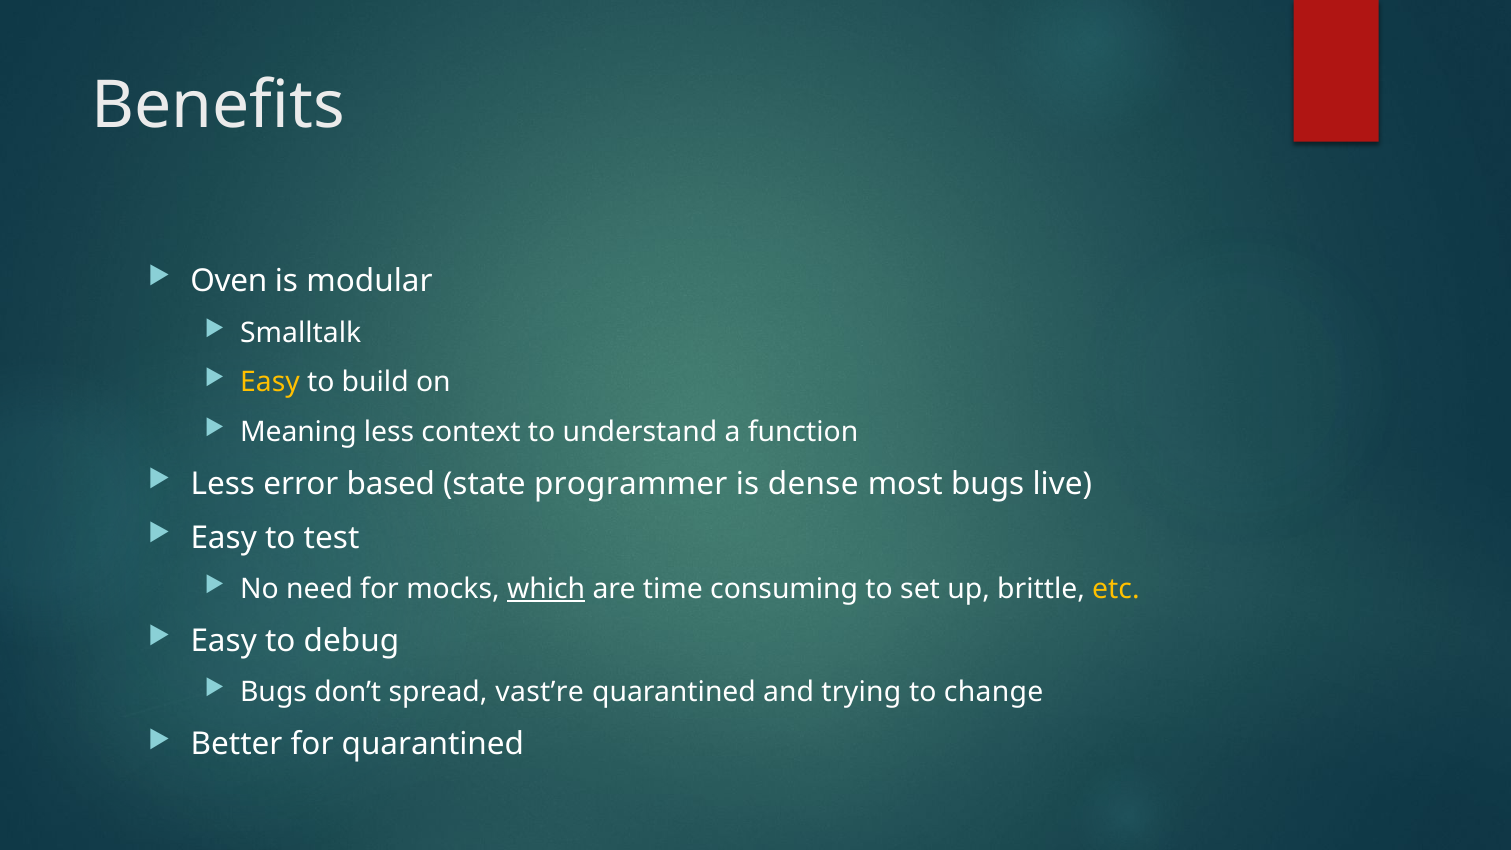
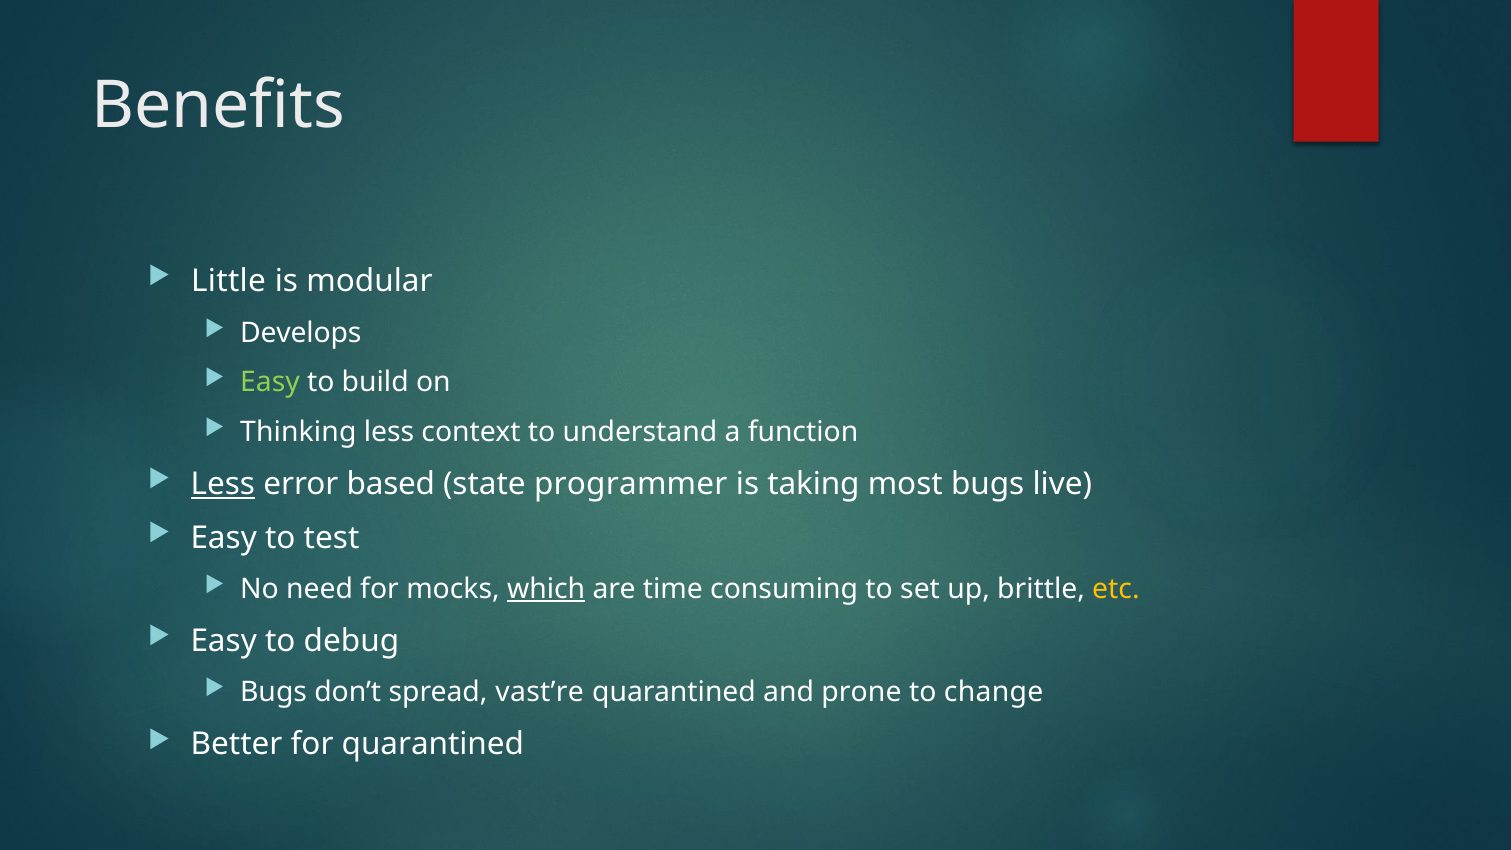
Oven: Oven -> Little (229, 281)
Smalltalk: Smalltalk -> Develops (301, 333)
Easy colour: yellow -> light green (270, 382)
Meaning: Meaning -> Thinking (298, 432)
Less underline: none -> present (223, 484)
dense: dense -> taking (813, 484)
trying: trying -> prone (861, 692)
